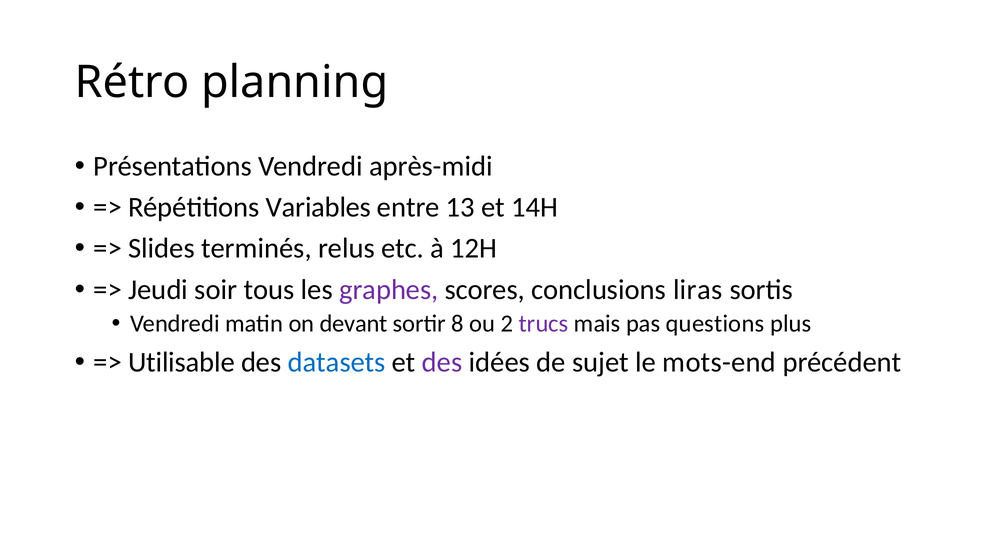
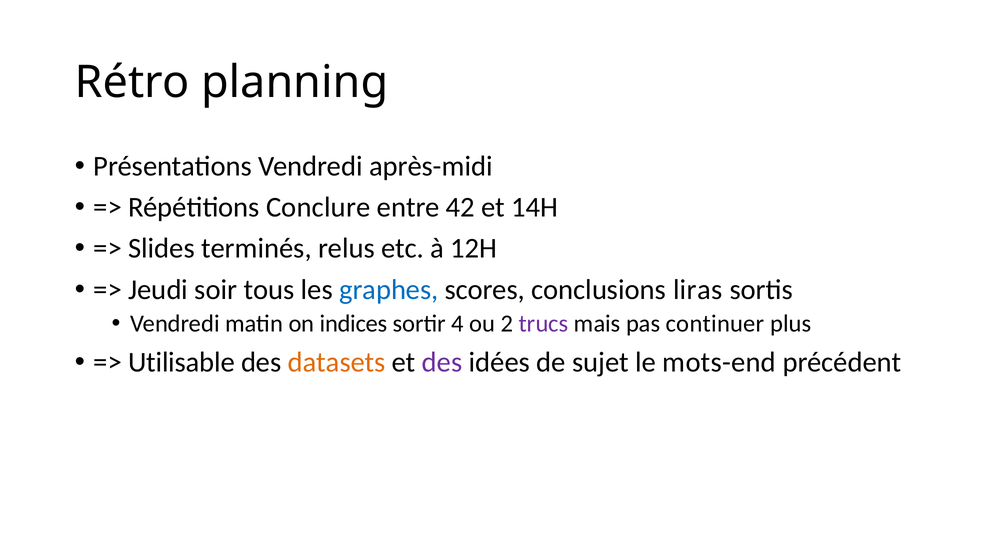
Variables: Variables -> Conclure (318, 207)
13: 13 -> 42 (460, 207)
graphes colour: purple -> blue (389, 289)
devant: devant -> indices (354, 323)
8: 8 -> 4 (458, 323)
questions: questions -> continuer (715, 323)
datasets colour: blue -> orange (337, 362)
